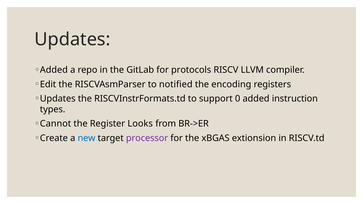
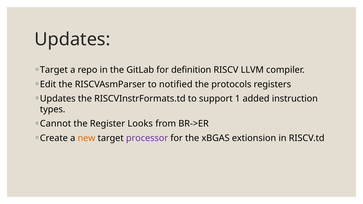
Added: Added -> Target (54, 70)
protocols: protocols -> definition (191, 70)
encoding: encoding -> protocols (231, 84)
0: 0 -> 1 (238, 99)
new colour: blue -> orange (87, 138)
